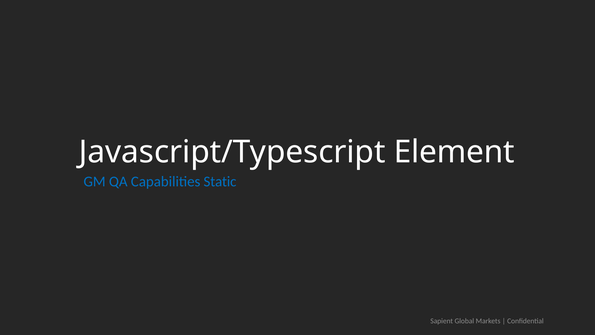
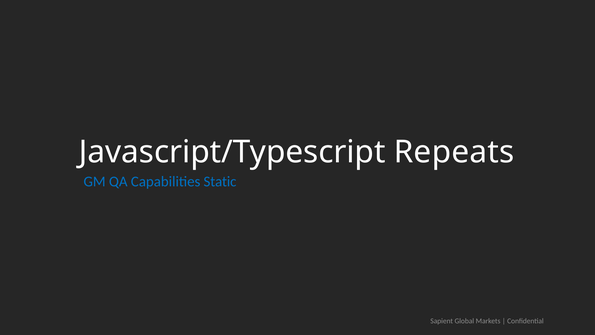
Element: Element -> Repeats (454, 152)
